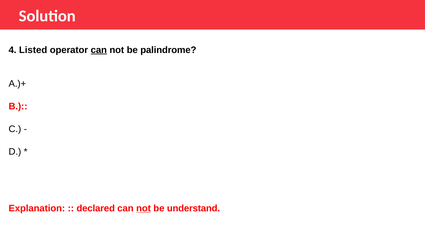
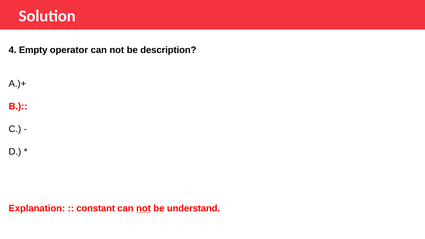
Listed: Listed -> Empty (33, 50)
can underline: present -> none (99, 50)
palindrome: palindrome -> description (168, 50)
declared: declared -> constant (96, 209)
